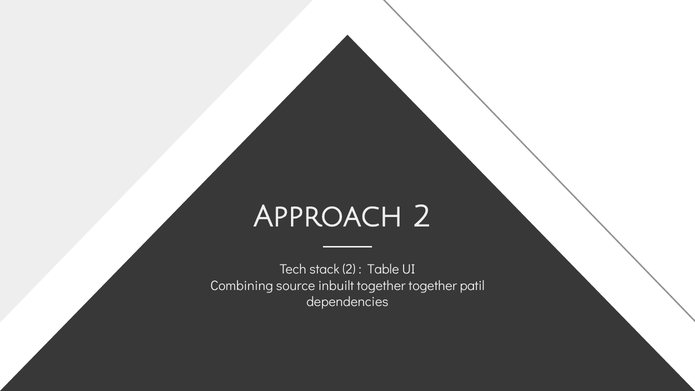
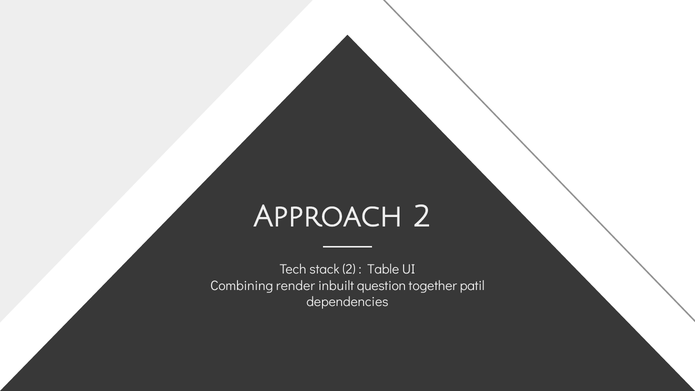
source: source -> render (296, 286)
inbuilt together: together -> question (381, 286)
